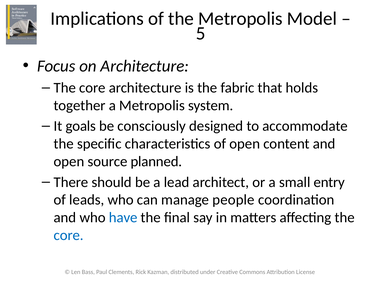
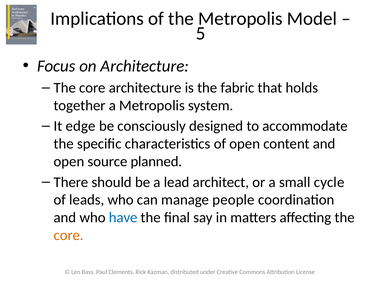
goals: goals -> edge (81, 126)
entry: entry -> cycle (329, 182)
core colour: blue -> orange (69, 235)
